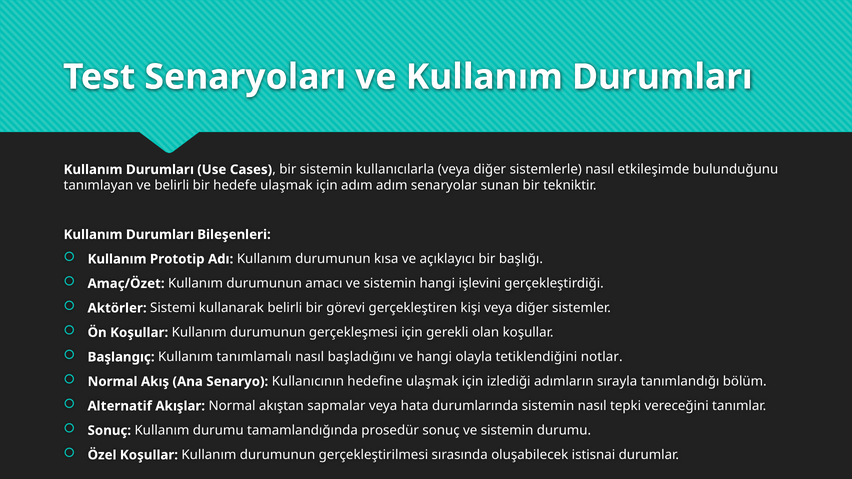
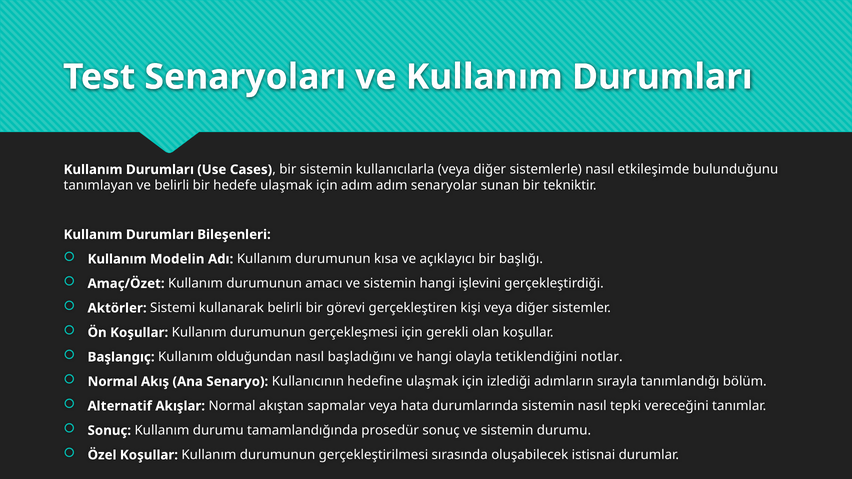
Prototip: Prototip -> Modelin (177, 259)
tanımlamalı: tanımlamalı -> olduğundan (254, 357)
